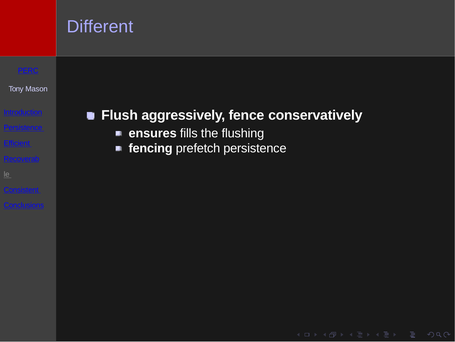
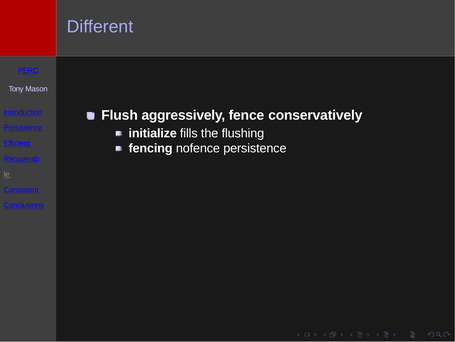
ensures: ensures -> initialize (153, 133)
prefetch: prefetch -> nofence (198, 148)
